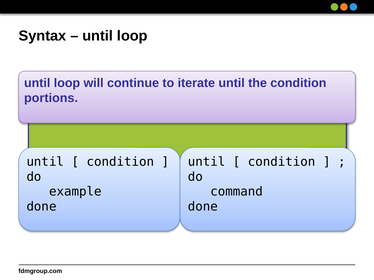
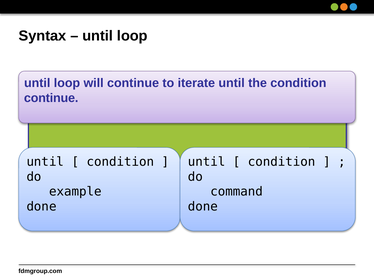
portions: portions -> continue (51, 98)
